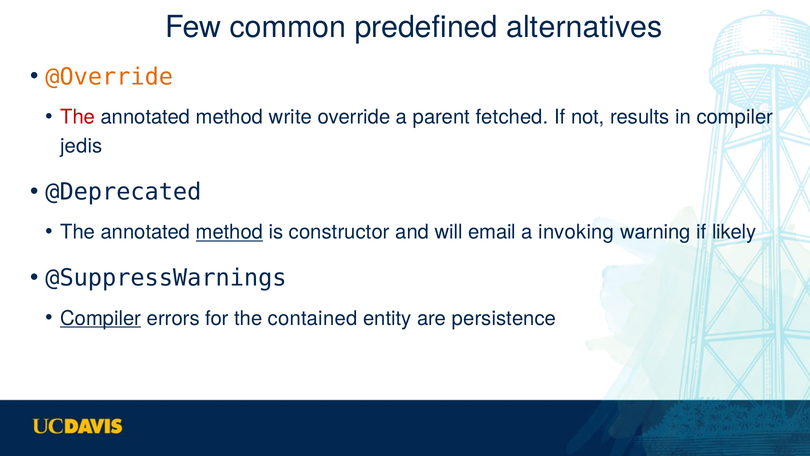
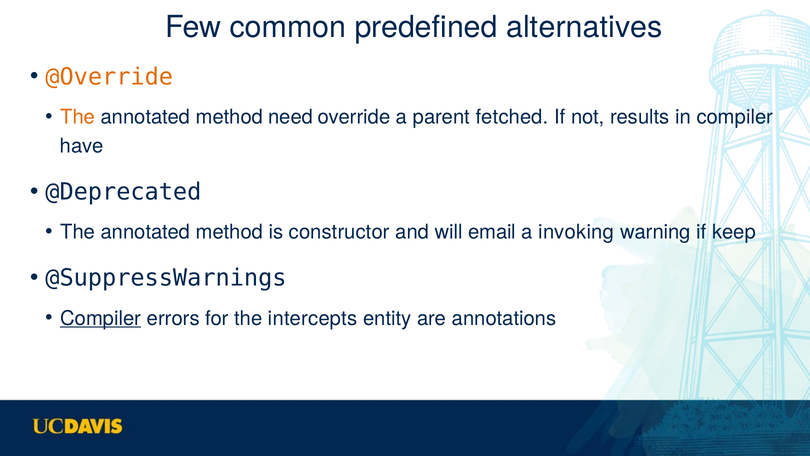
The colour: red -> orange (78, 117)
write: write -> need (291, 117)
jedis: jedis -> have (82, 146)
method underline: present -> none (229, 232)
likely: likely -> keep (734, 232)
contained: contained -> intercepts (313, 318)
persistence: persistence -> annotations (504, 318)
